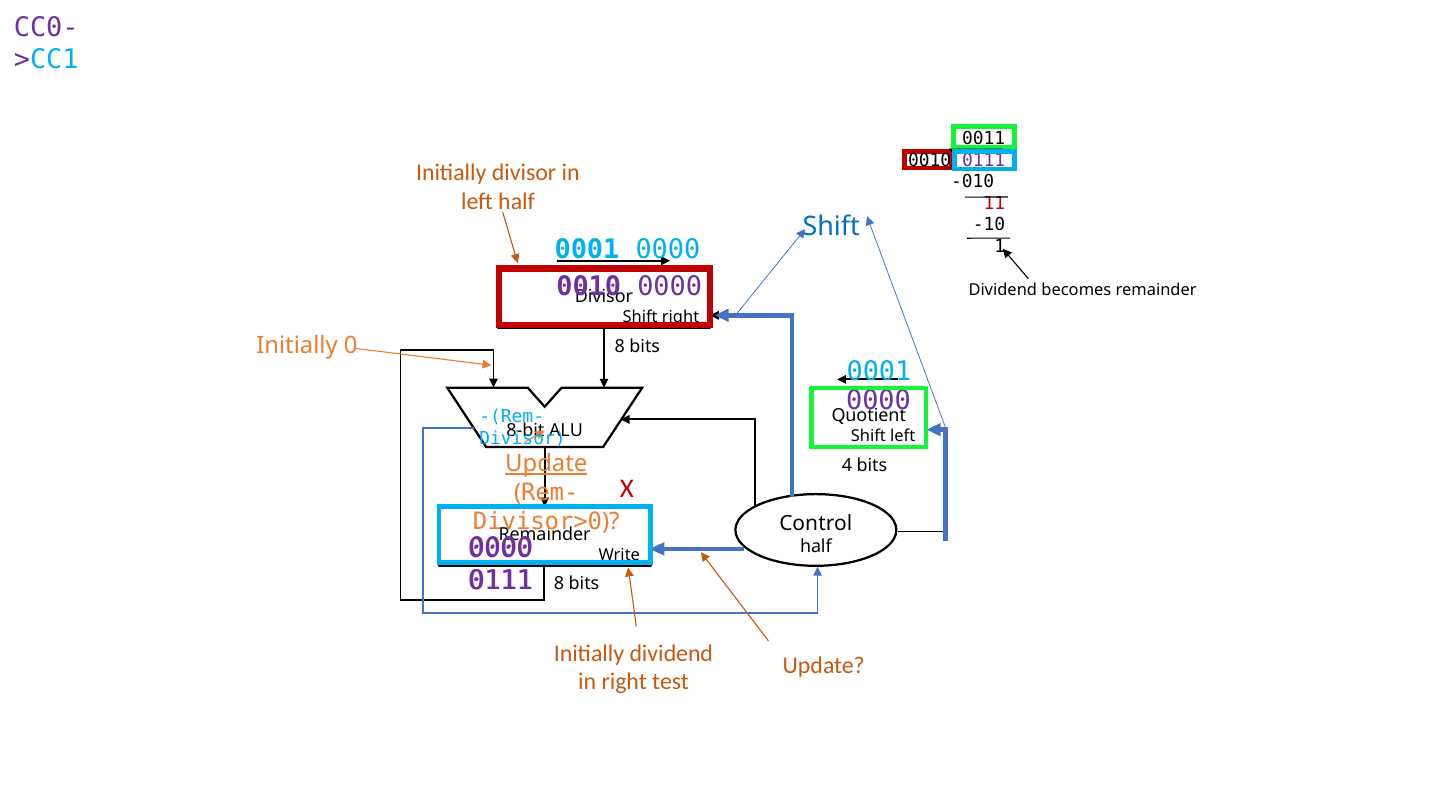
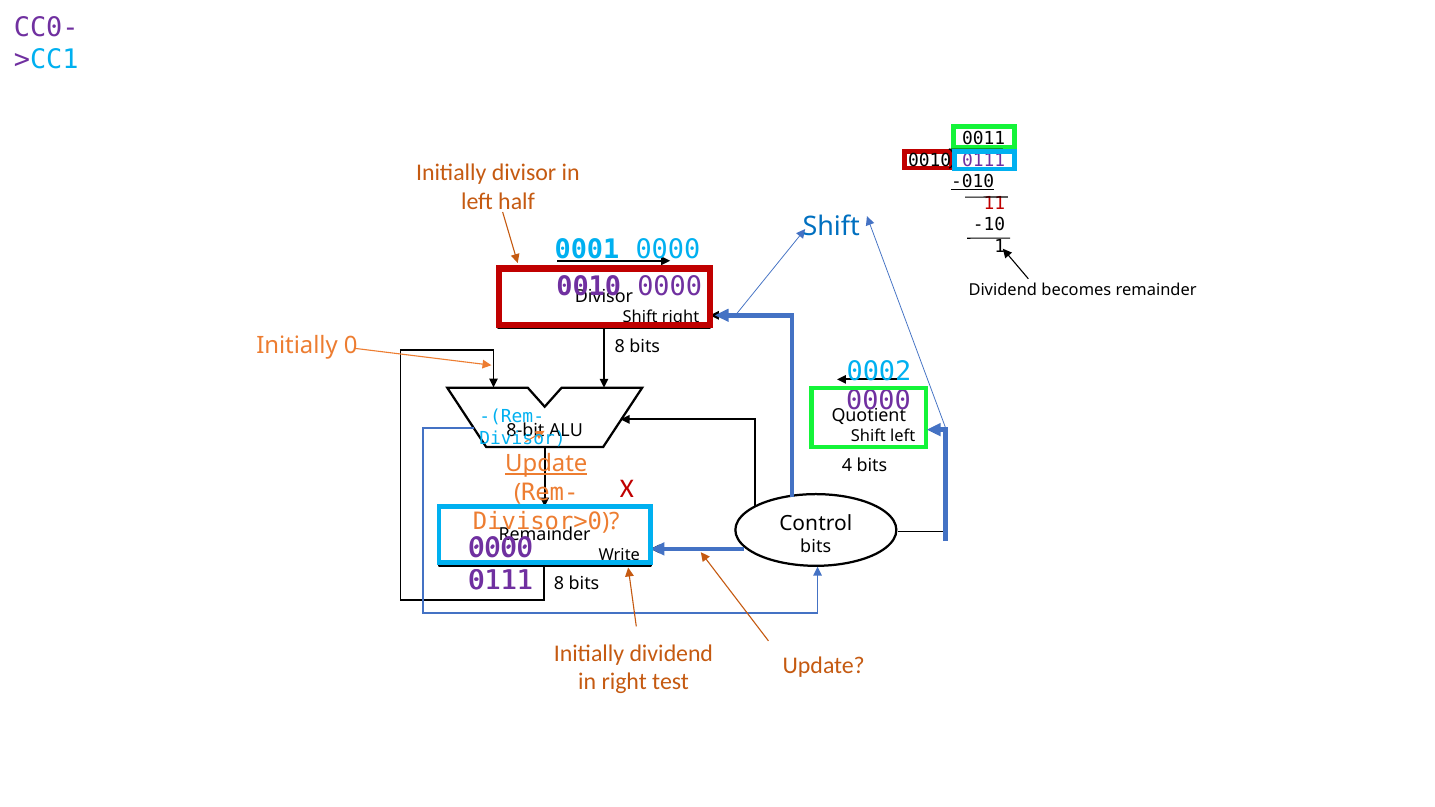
-010 underline: none -> present (973, 182)
0001: 0001 -> 0002 (879, 372)
half: half -> bits (816, 547)
